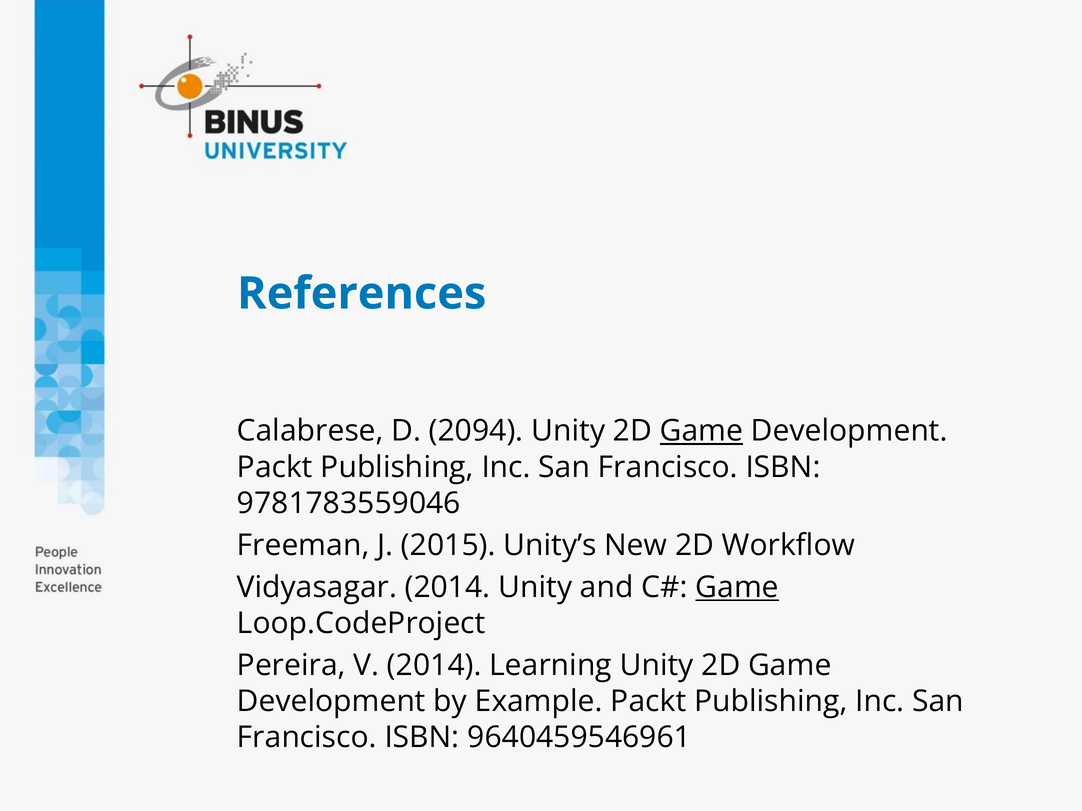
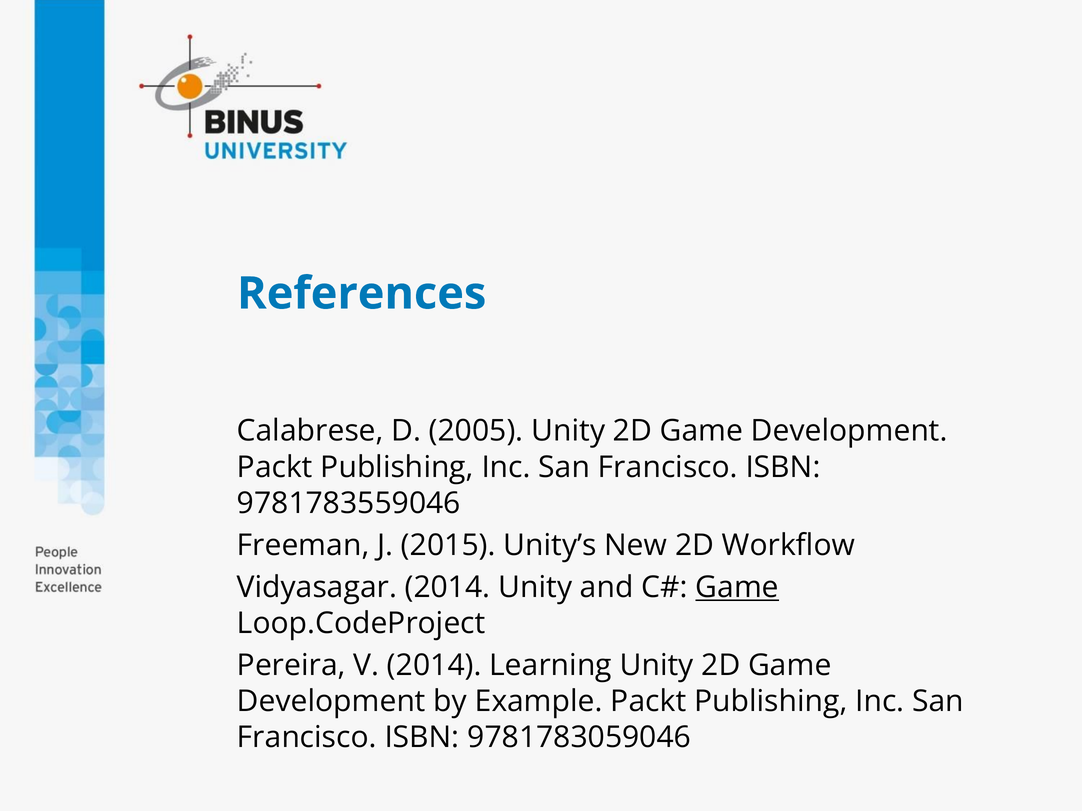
2094: 2094 -> 2005 (476, 431)
Game underline: present -> none (701, 431)
9640459546961: 9640459546961 -> 9781783059046 (579, 738)
